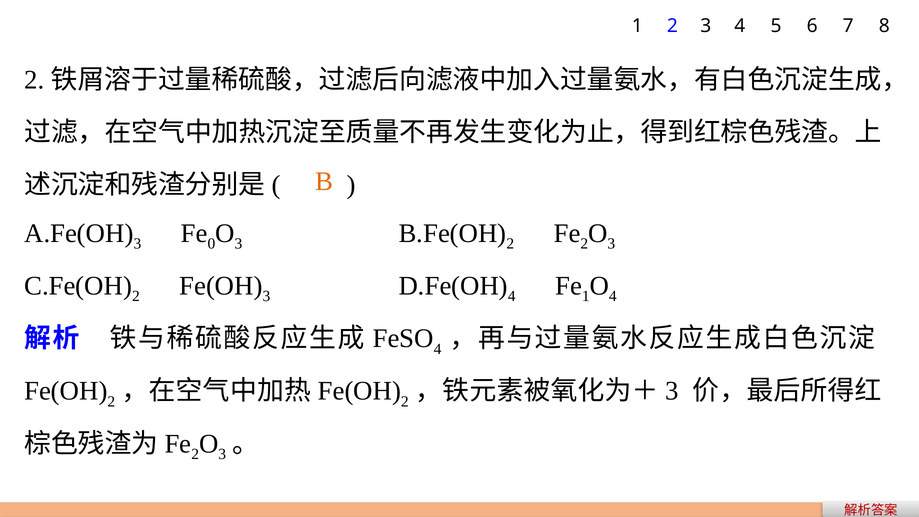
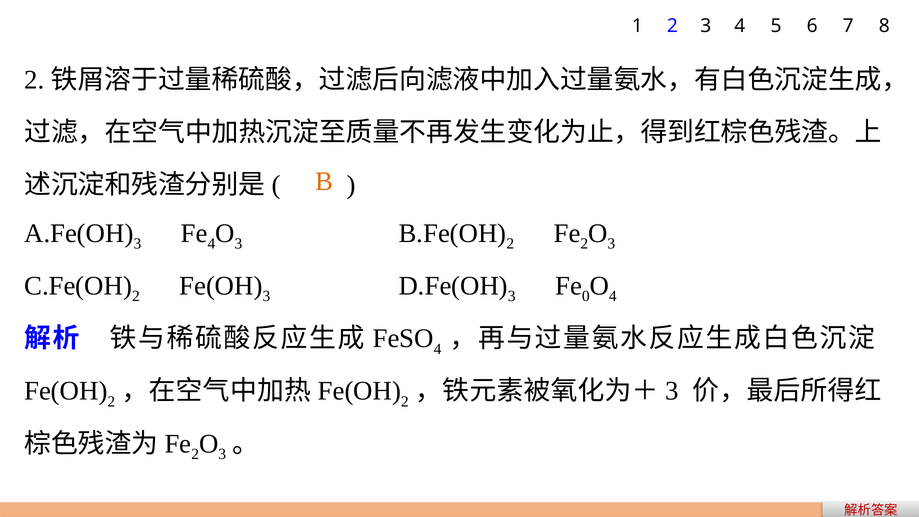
0: 0 -> 4 (211, 244)
4: 4 -> 3 (512, 296)
1: 1 -> 0 (586, 296)
